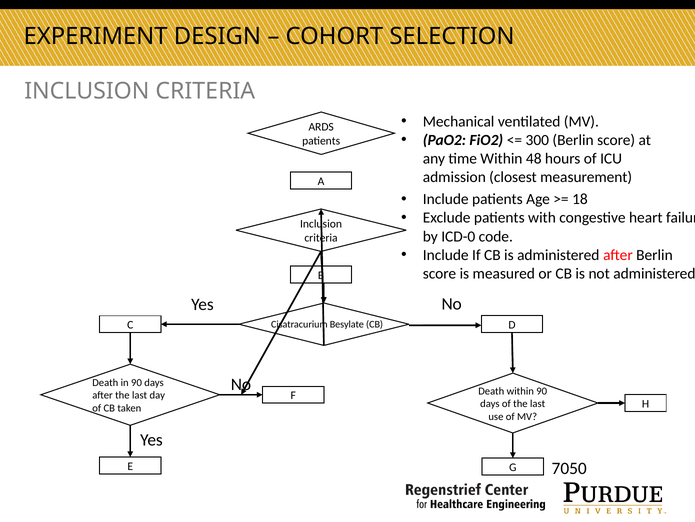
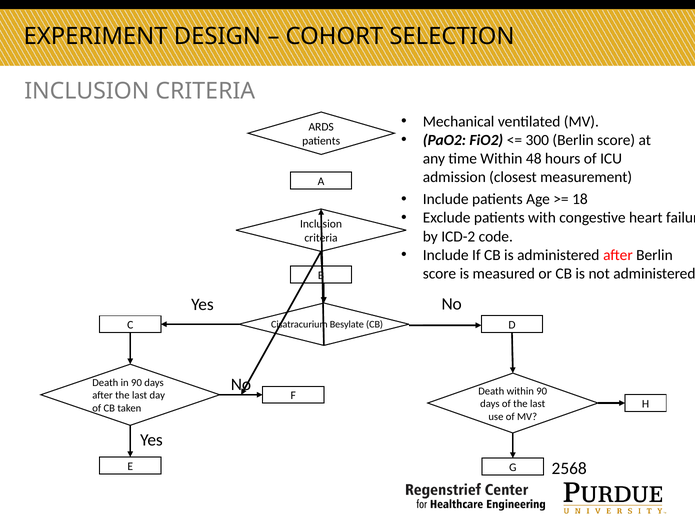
ICD-0: ICD-0 -> ICD-2 (458, 236)
7050: 7050 -> 2568 (569, 468)
